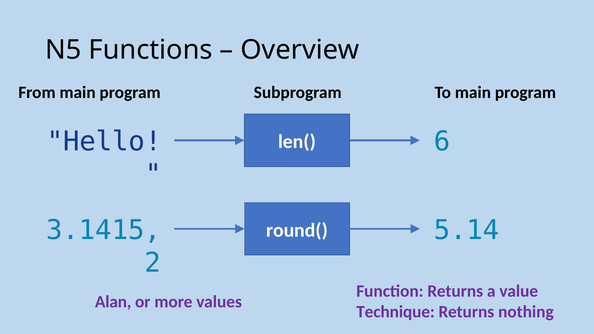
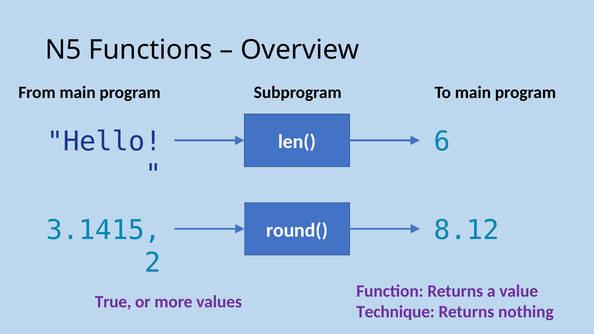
5.14: 5.14 -> 8.12 (467, 230)
Alan: Alan -> True (113, 302)
